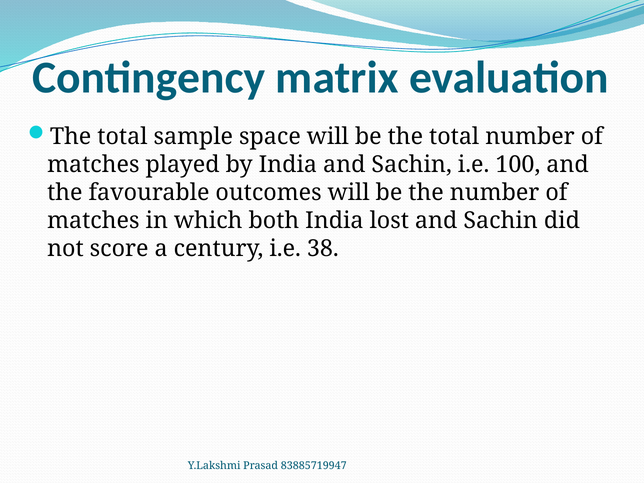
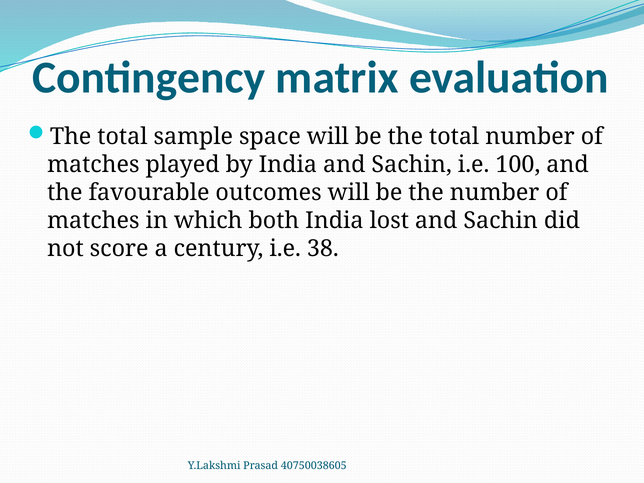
83885719947: 83885719947 -> 40750038605 (314, 466)
